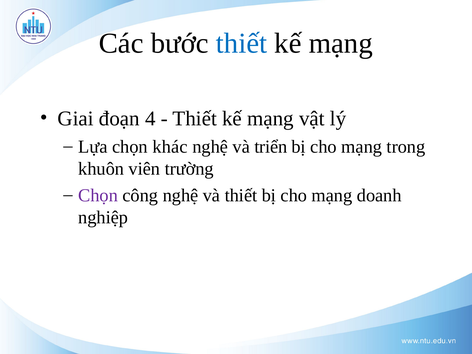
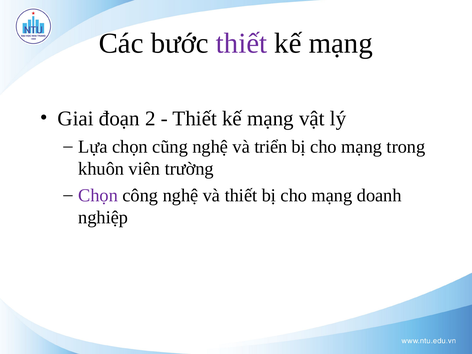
thiết colour: blue -> purple (242, 43)
4: 4 -> 2 (150, 119)
khác: khác -> cũng (170, 147)
